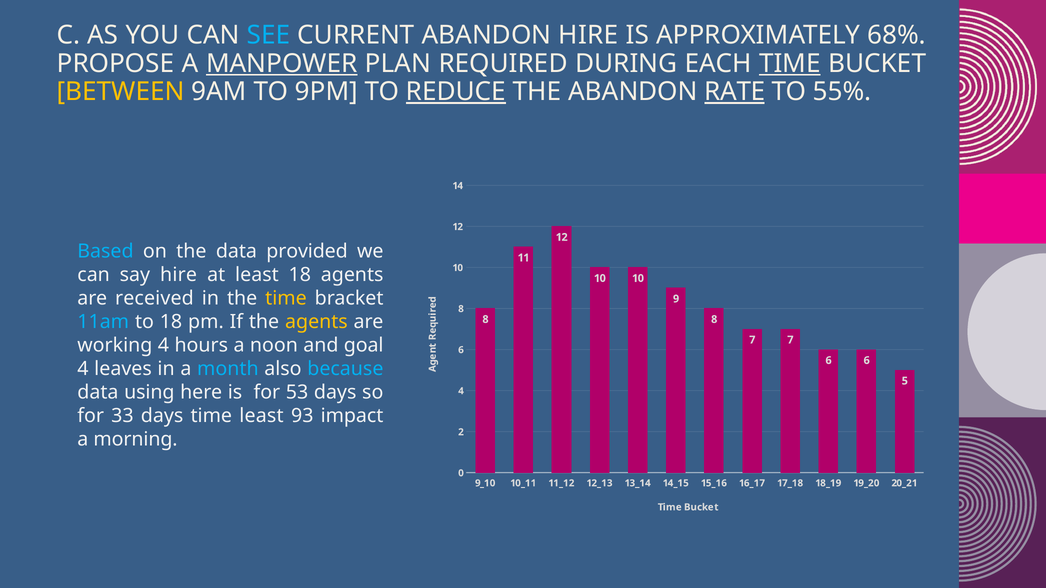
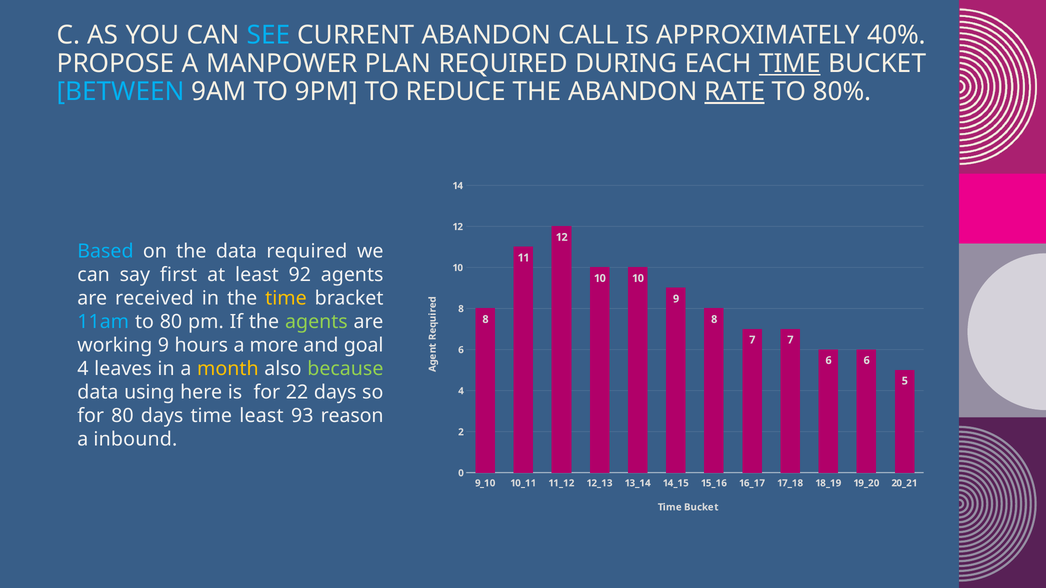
ABANDON HIRE: HIRE -> CALL (589, 35)
68%: 68% -> 40% (897, 35)
MANPOWER underline: present -> none (282, 64)
BETWEEN colour: yellow -> light blue (121, 92)
REDUCE underline: present -> none (456, 92)
55%: 55% -> 80% (842, 92)
data provided: provided -> required (307, 252)
say hire: hire -> first (179, 275)
least 18: 18 -> 92 (300, 275)
to 18: 18 -> 80 (171, 322)
agents colour: yellow -> light green (316, 322)
working 4: 4 -> 9 (163, 346)
noon: noon -> more (274, 346)
month colour: light blue -> yellow (228, 369)
because colour: light blue -> light green (345, 369)
53: 53 -> 22 (297, 393)
for 33: 33 -> 80 (122, 416)
impact: impact -> reason (352, 416)
morning: morning -> inbound (135, 440)
